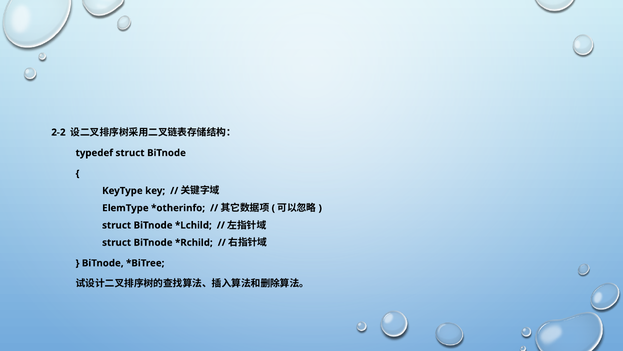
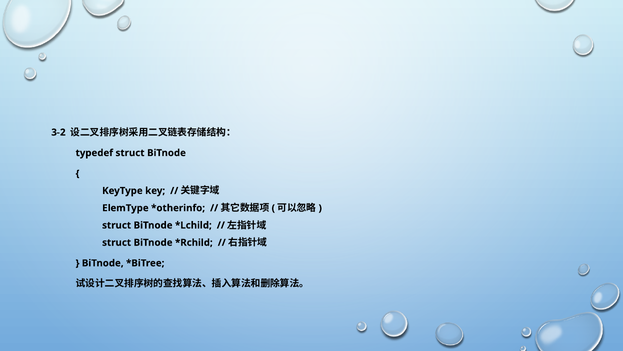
2-2: 2-2 -> 3-2 (58, 132)
